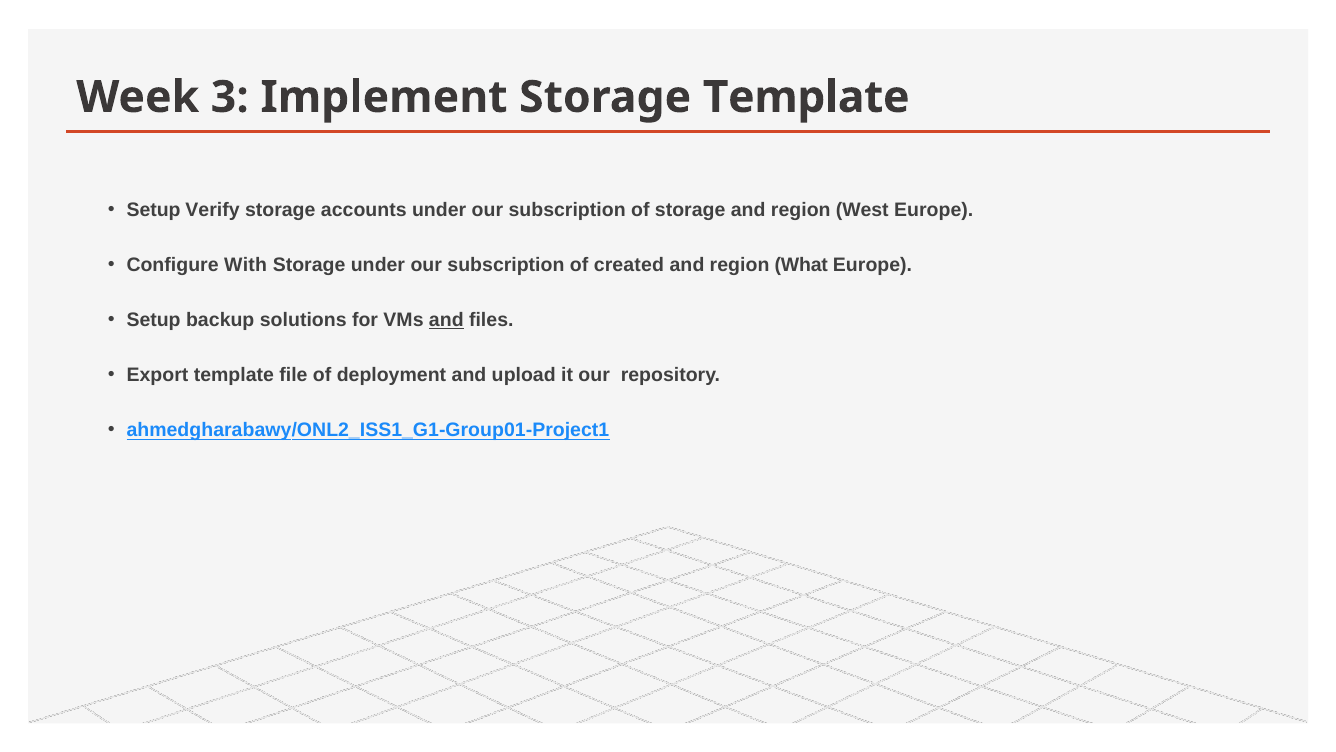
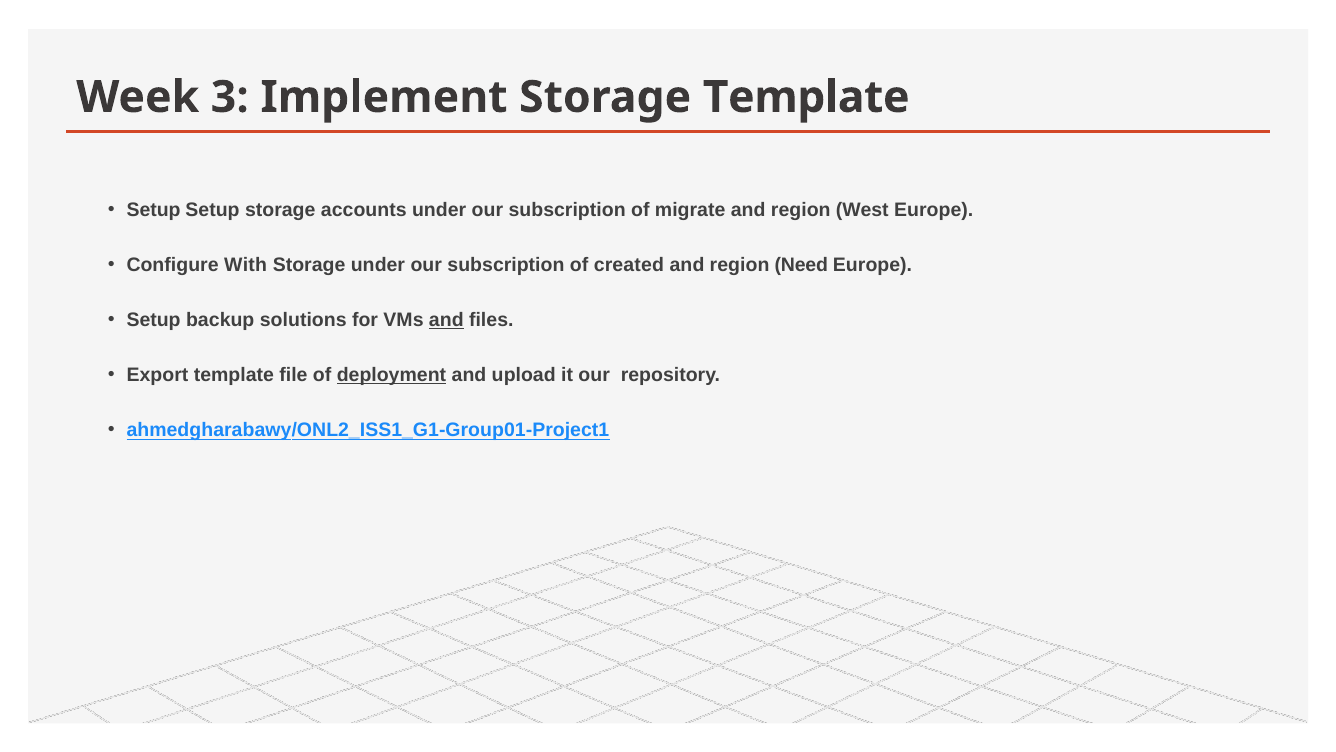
Setup Verify: Verify -> Setup (213, 210)
of storage: storage -> migrate (690, 210)
What: What -> Need (801, 265)
deployment underline: none -> present (391, 375)
